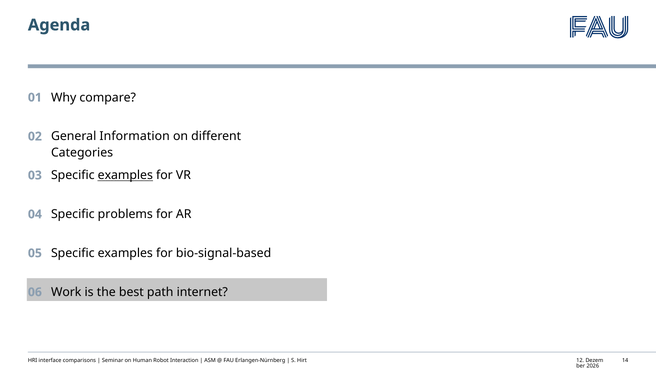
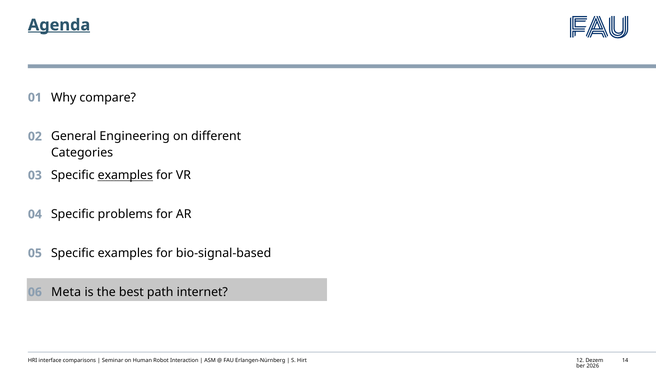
Agenda underline: none -> present (59, 25)
Information: Information -> Engineering (135, 136)
Work: Work -> Meta (66, 292)
